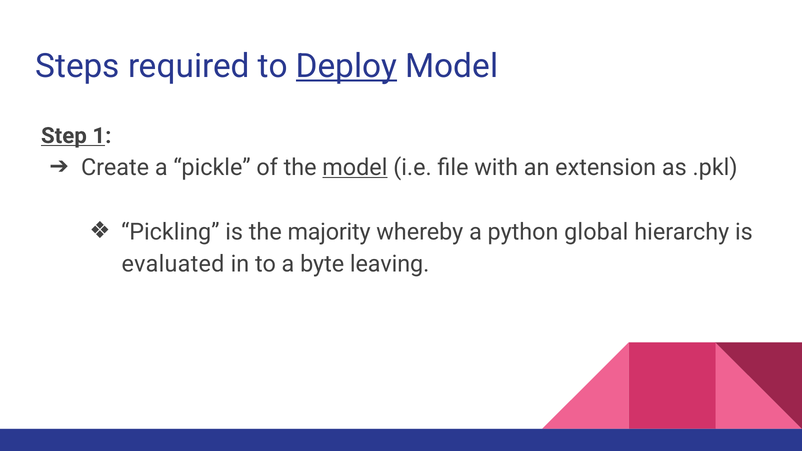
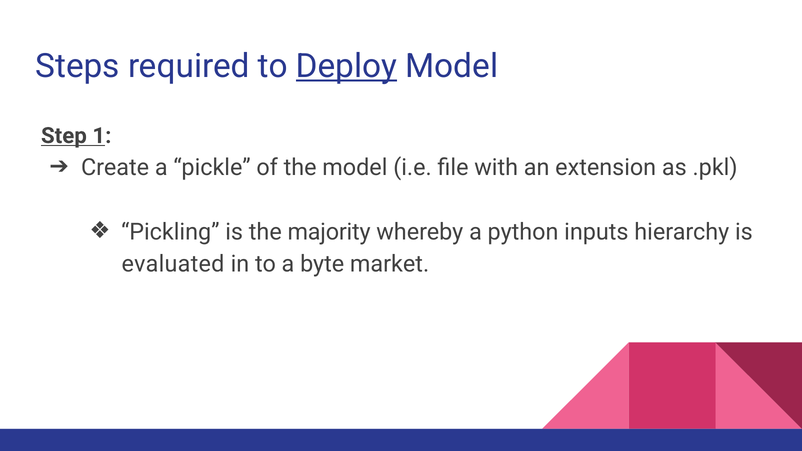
model underline: present -> none (355, 167)
global: global -> inputs (596, 232)
leaving: leaving -> market (390, 264)
